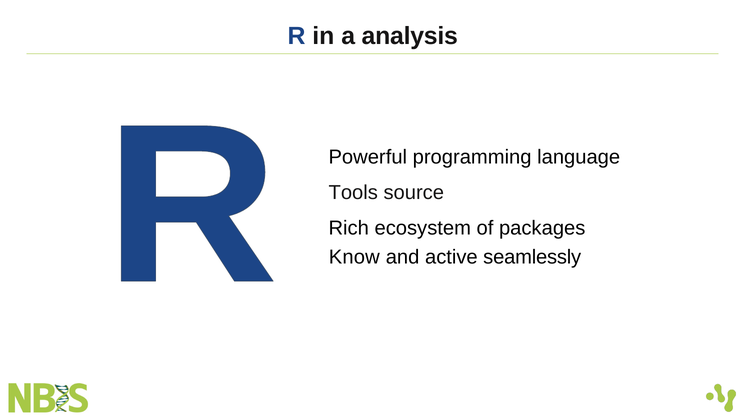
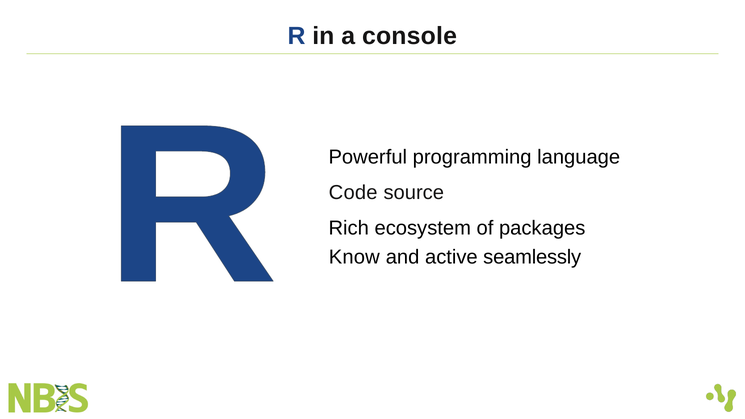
analysis: analysis -> console (409, 36)
Tools: Tools -> Code (353, 193)
